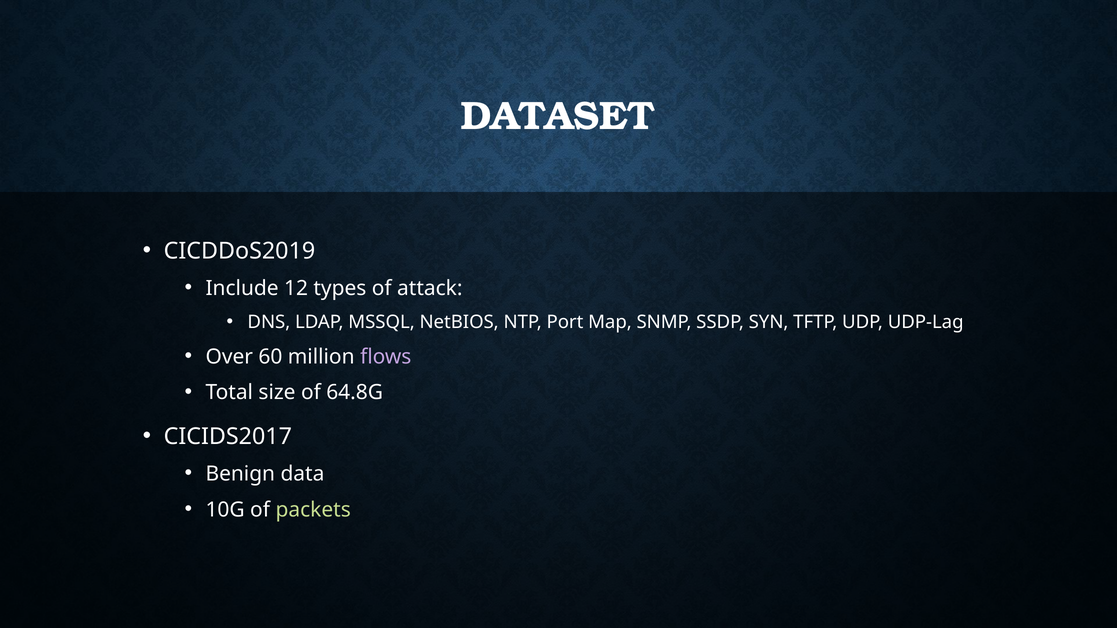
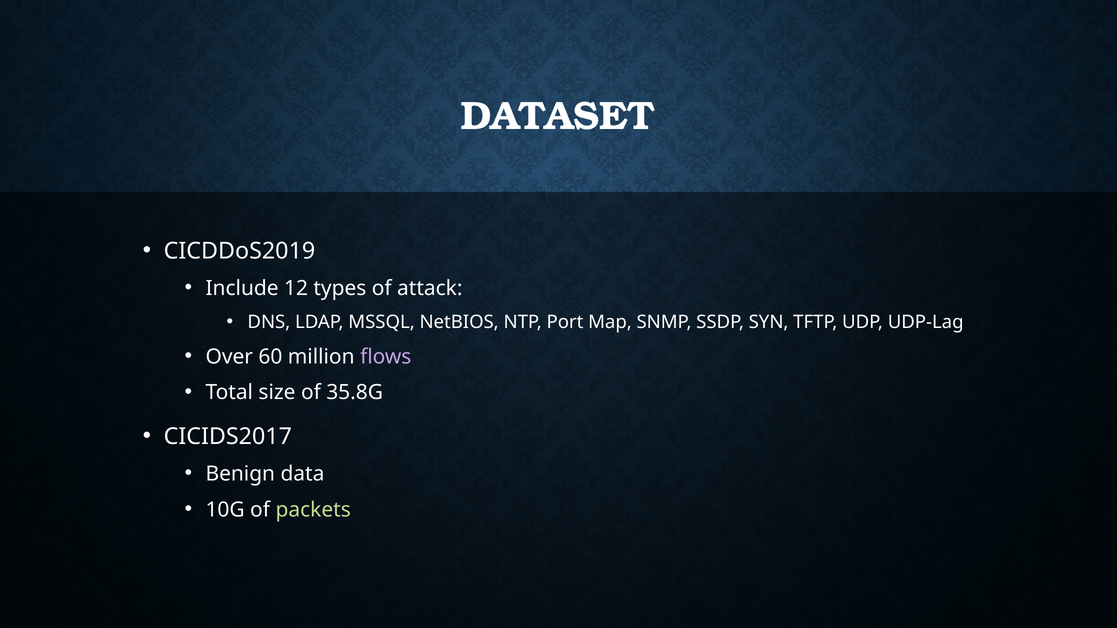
64.8G: 64.8G -> 35.8G (355, 393)
